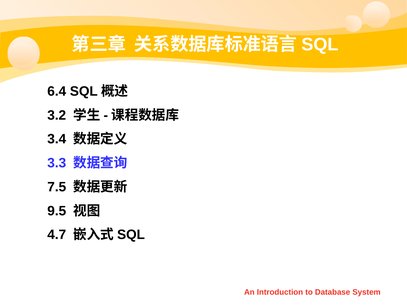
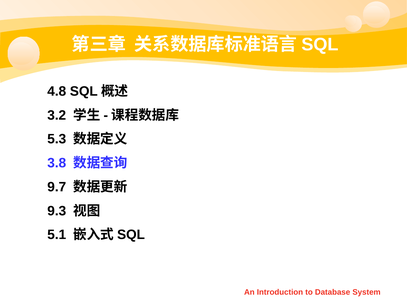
6.4: 6.4 -> 4.8 (57, 91)
3.4: 3.4 -> 5.3 (57, 139)
3.3: 3.3 -> 3.8 (57, 163)
7.5: 7.5 -> 9.7 (57, 186)
9.5: 9.5 -> 9.3 (57, 210)
4.7: 4.7 -> 5.1 (57, 234)
